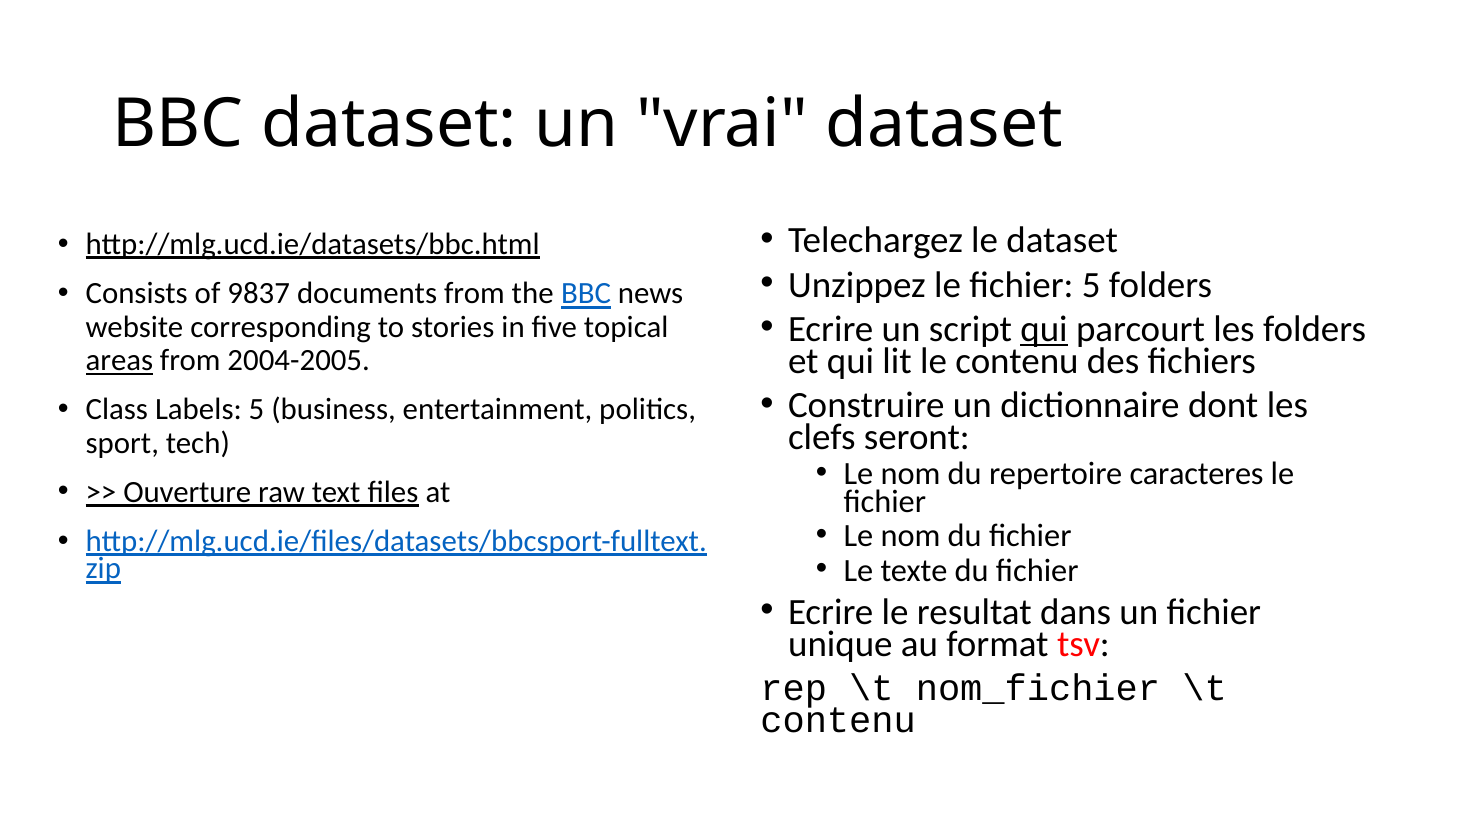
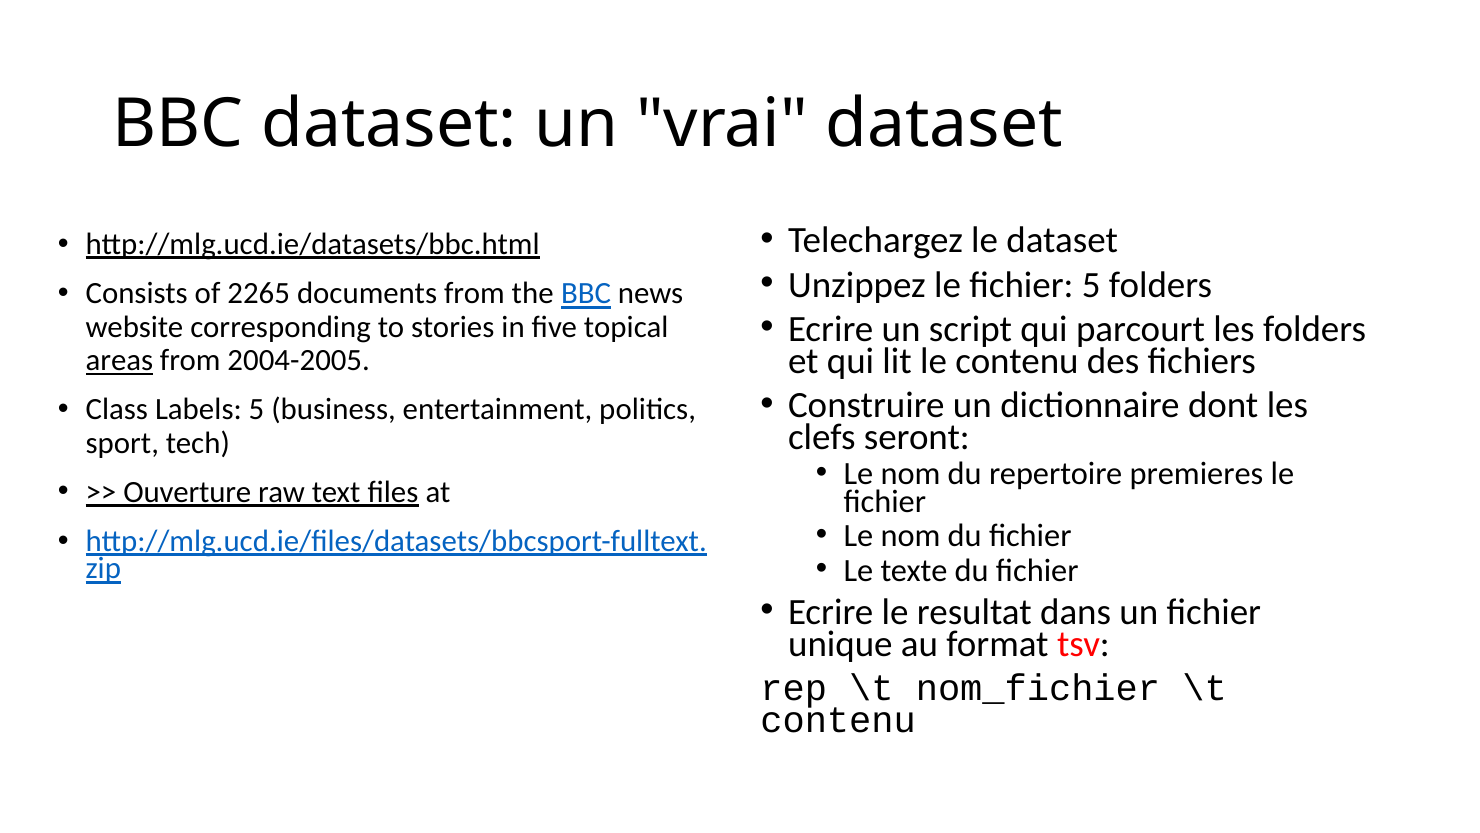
9837: 9837 -> 2265 (259, 294)
qui underline: present -> none (1044, 329)
caracteres: caracteres -> premieres (1196, 474)
